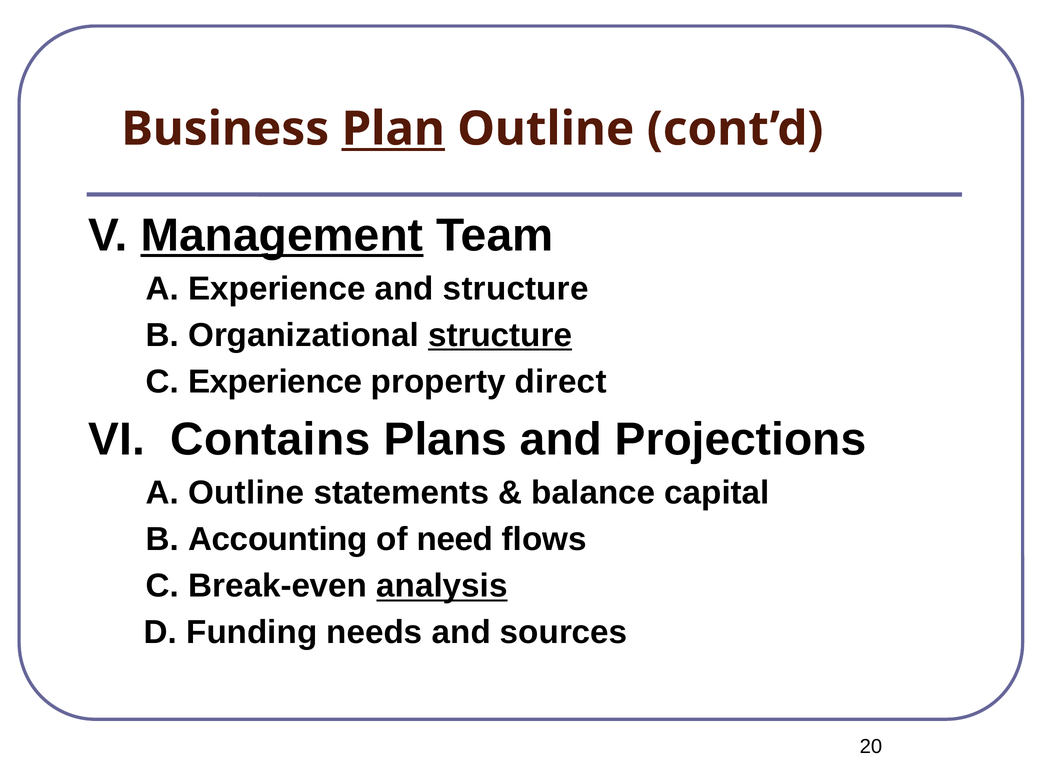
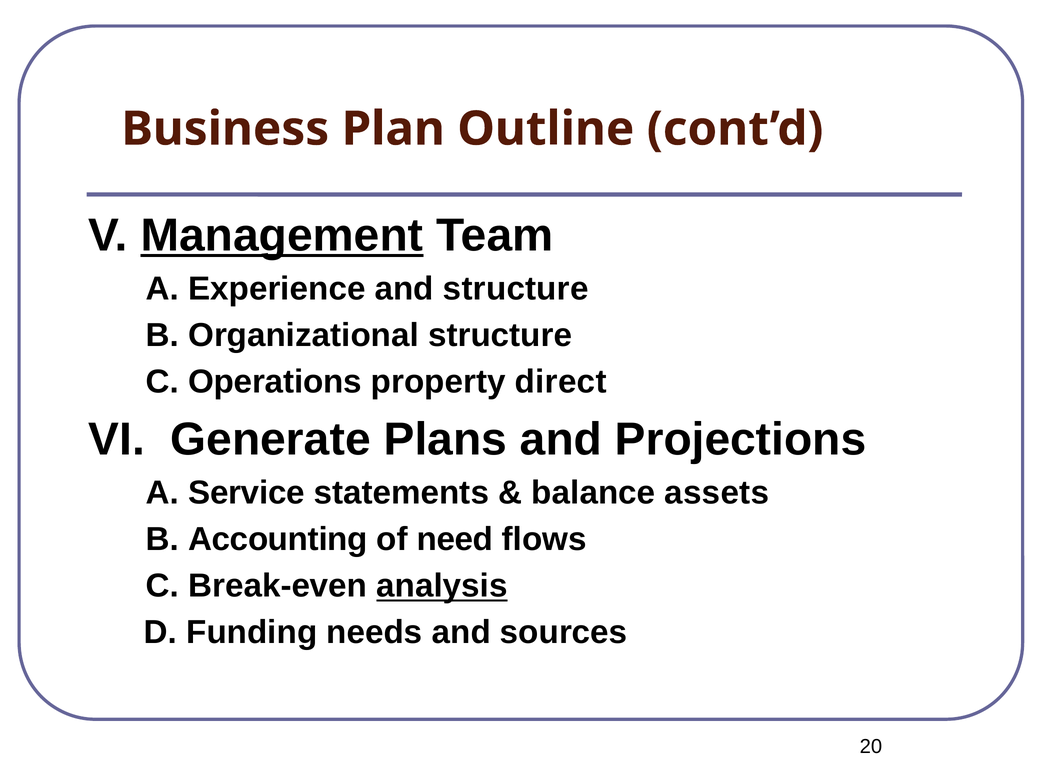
Plan underline: present -> none (393, 129)
structure underline: present -> none (500, 335)
C Experience: Experience -> Operations (275, 382)
Contains: Contains -> Generate (271, 440)
A Outline: Outline -> Service (246, 493)
capital: capital -> assets (717, 493)
